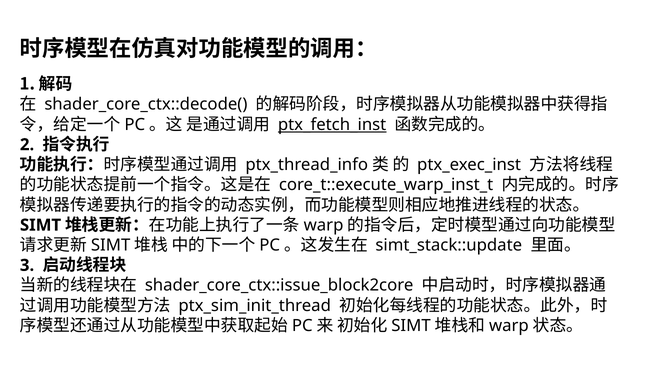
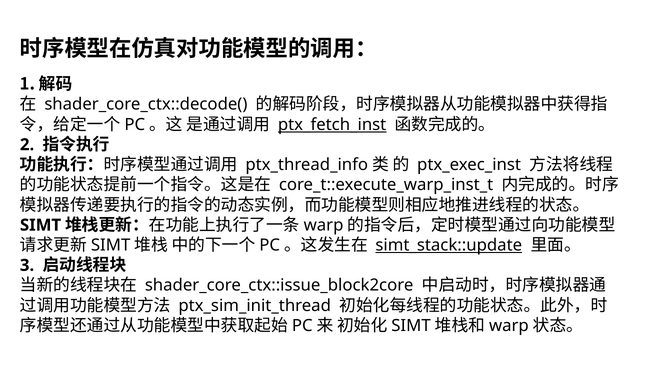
simt_stack::update underline: none -> present (449, 245)
